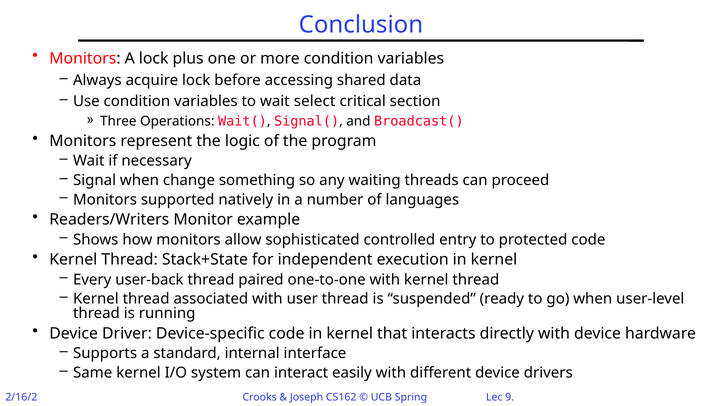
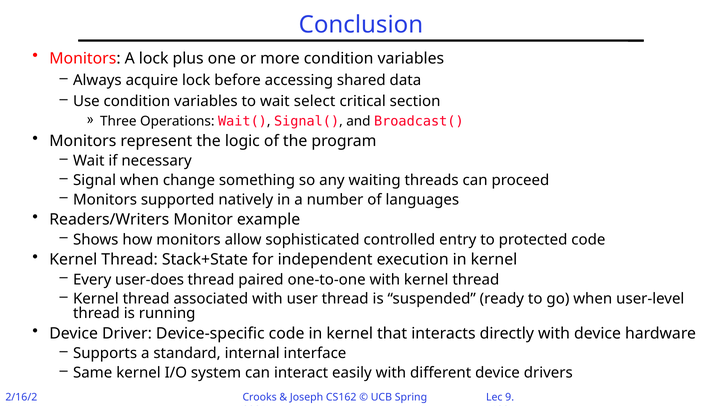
user-back: user-back -> user-does (150, 280)
